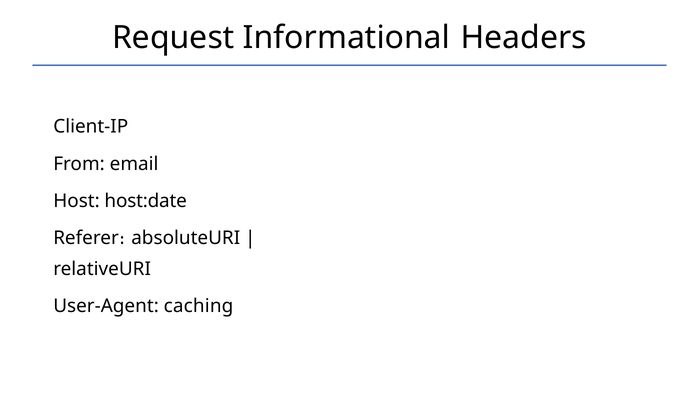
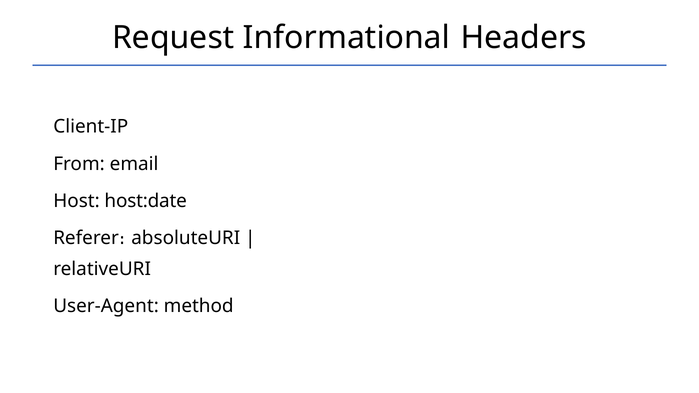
caching: caching -> method (199, 306)
